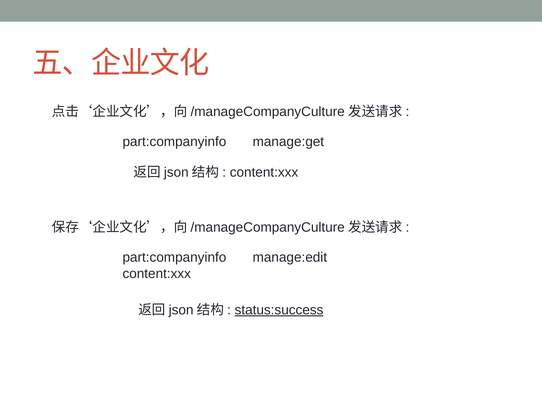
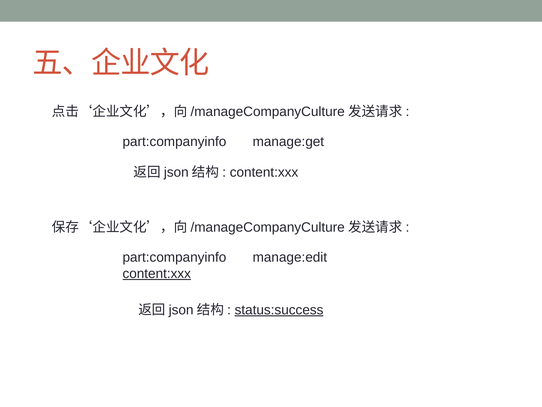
content:xxx underline: none -> present (157, 273)
